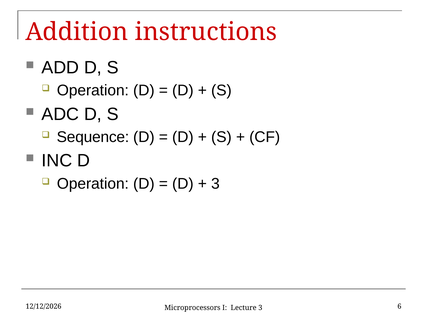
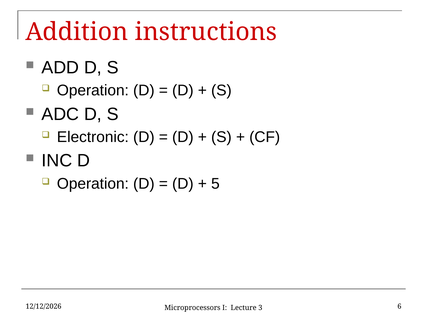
Sequence: Sequence -> Electronic (93, 137)
3: 3 -> 5 (215, 183)
